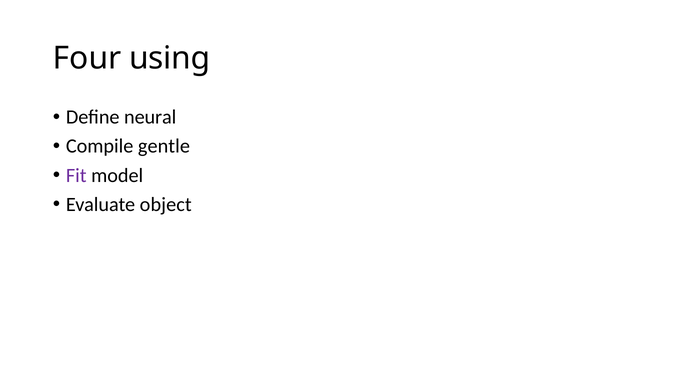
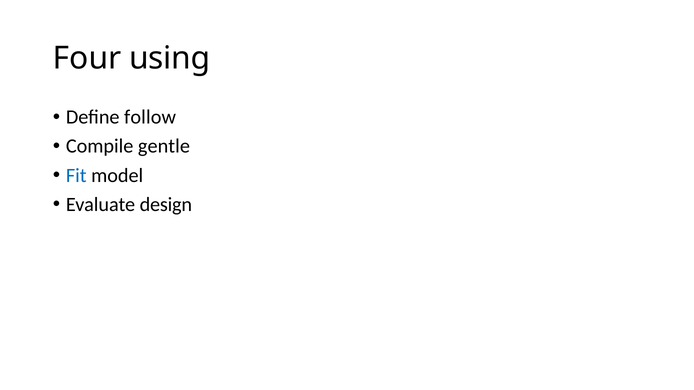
neural: neural -> follow (150, 117)
Fit colour: purple -> blue (76, 176)
object: object -> design (166, 205)
